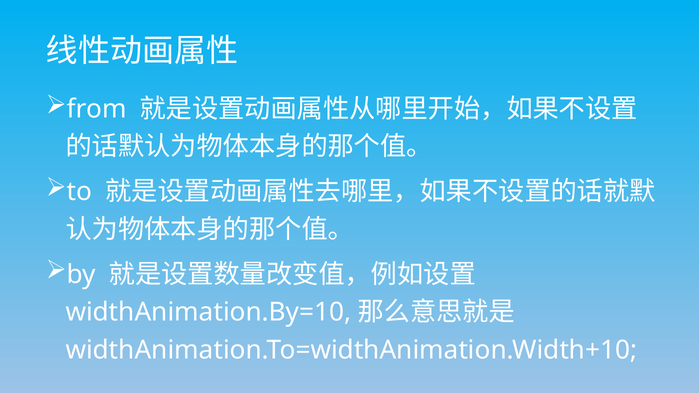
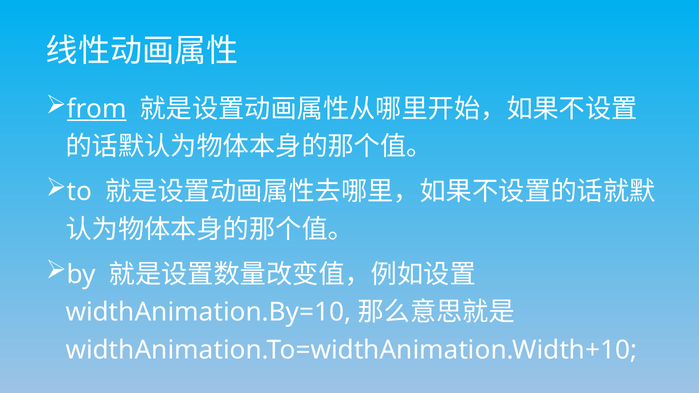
from underline: none -> present (97, 109)
